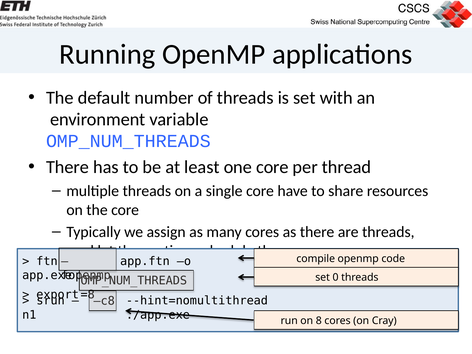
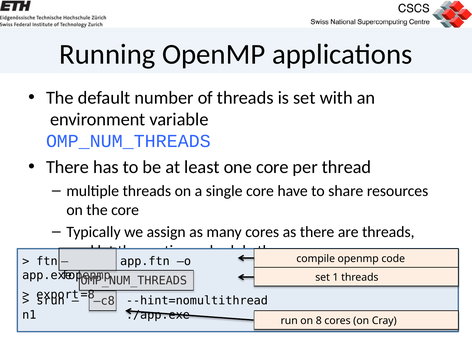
0: 0 -> 1 (336, 277)
